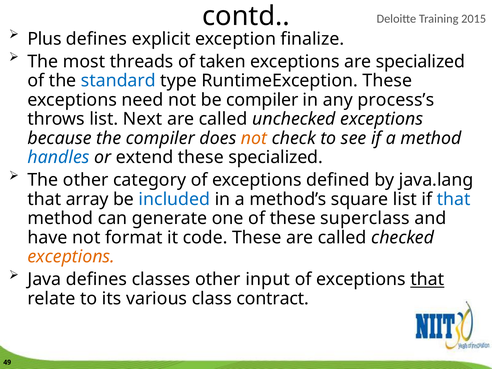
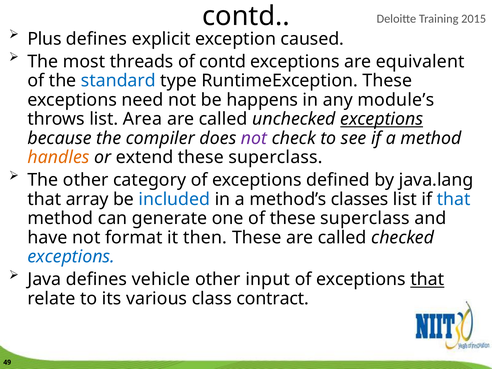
finalize: finalize -> caused (312, 39)
of taken: taken -> contd (223, 62)
are specialized: specialized -> equivalent (420, 62)
be compiler: compiler -> happens (262, 100)
process’s: process’s -> module’s (396, 100)
Next: Next -> Area (143, 119)
exceptions underline: none -> present (382, 119)
not colour: orange -> purple (254, 138)
handles colour: blue -> orange (59, 157)
specialized: specialized -> superclass (276, 157)
square: square -> classes (360, 199)
code: code -> then (205, 238)
exceptions colour: orange -> blue (71, 257)
classes: classes -> vehicle (161, 279)
